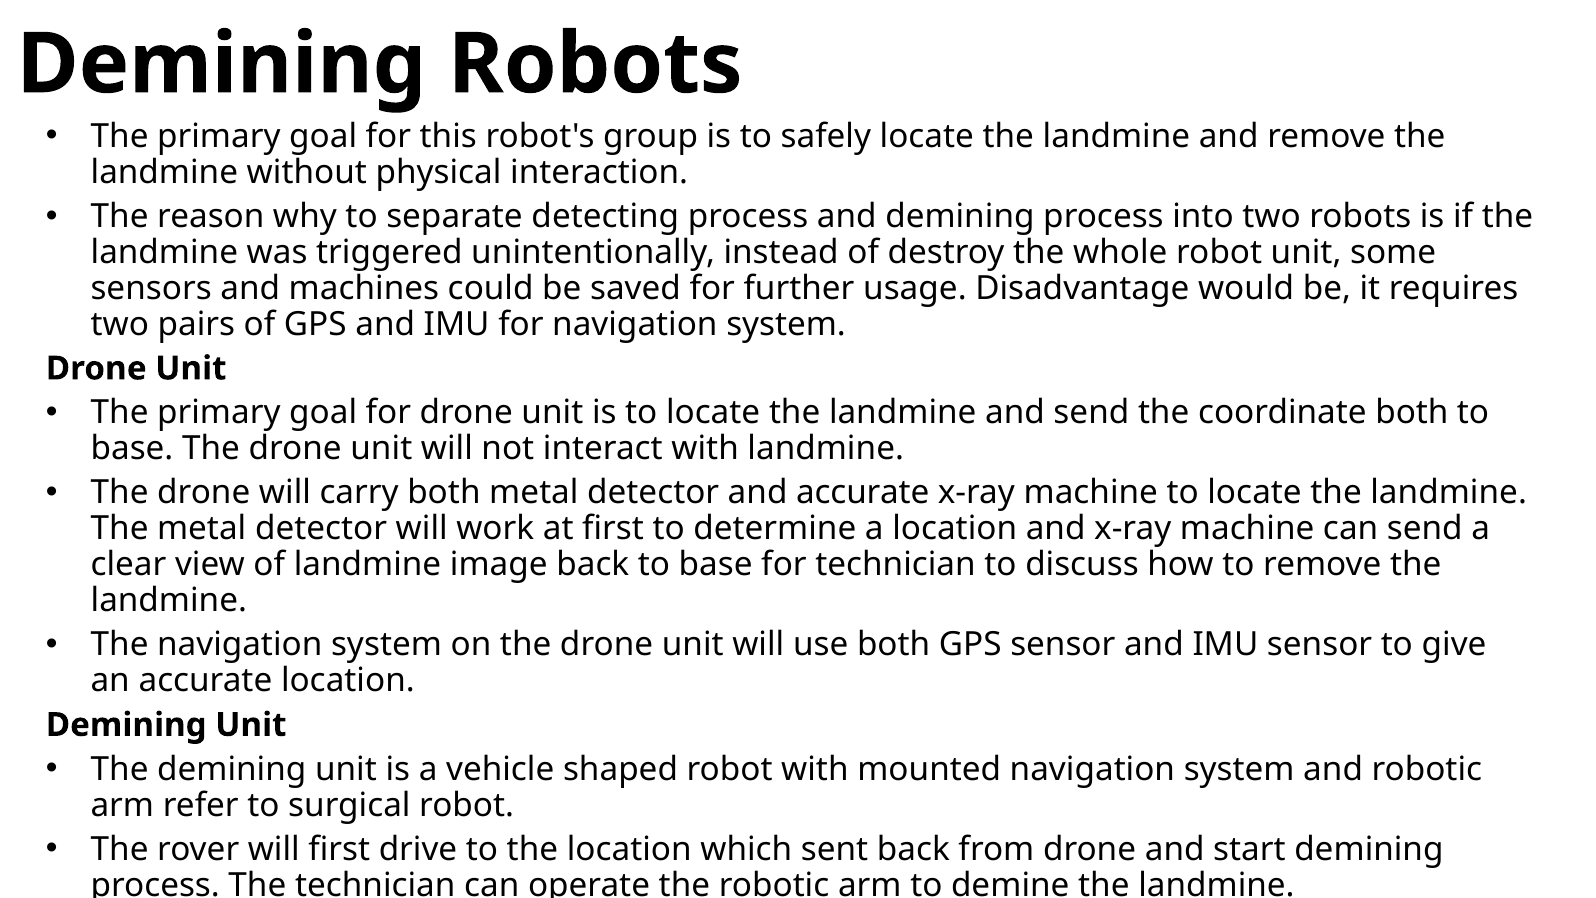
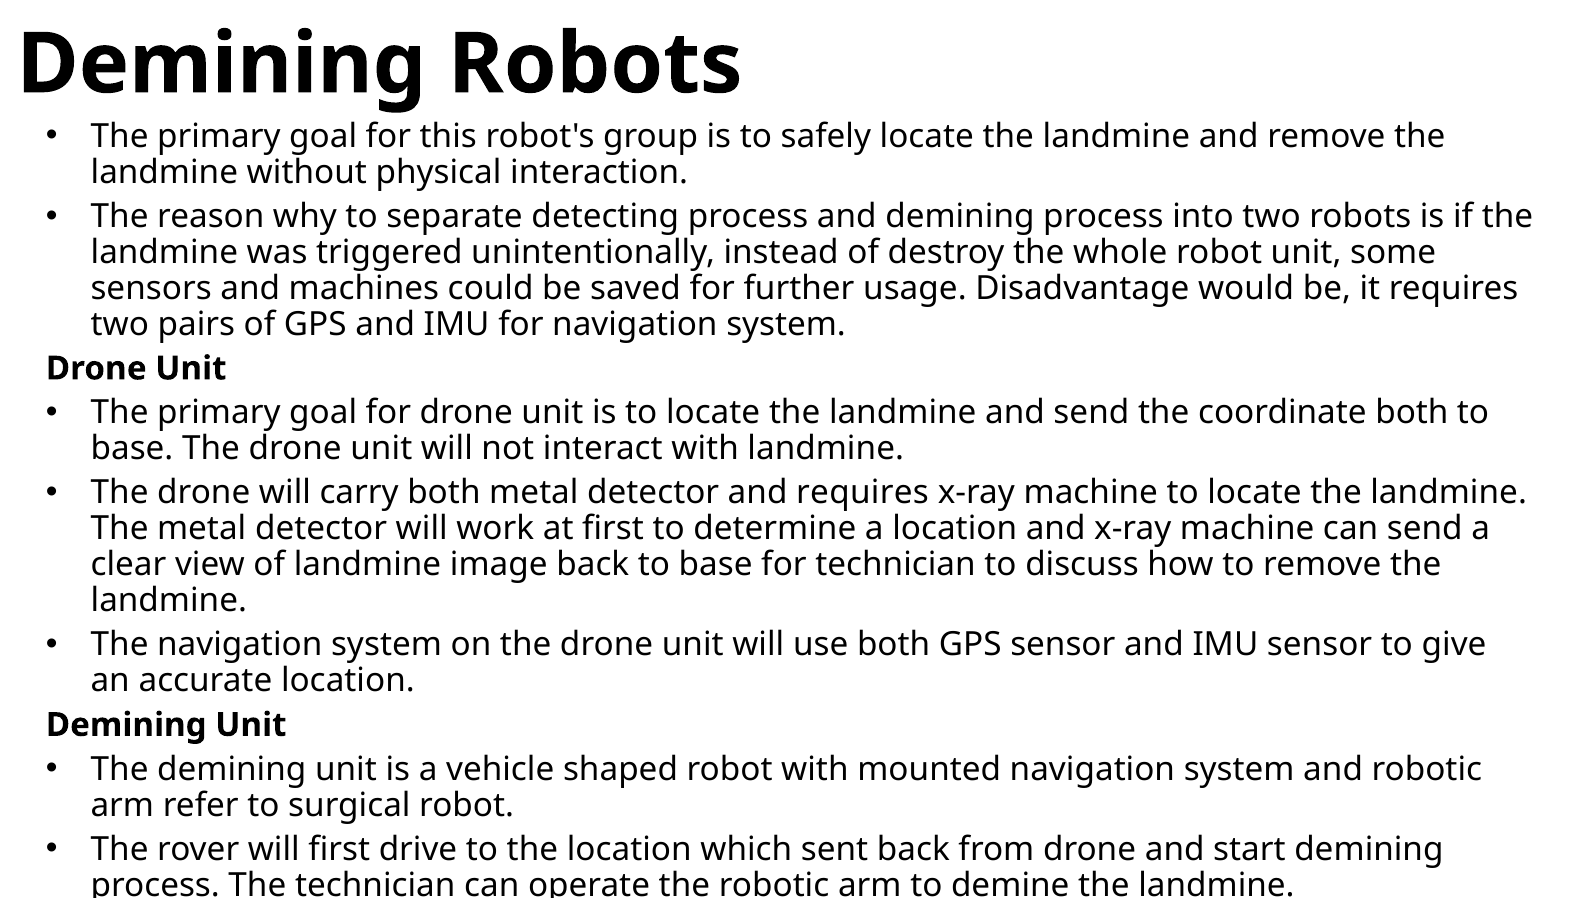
and accurate: accurate -> requires (863, 493)
